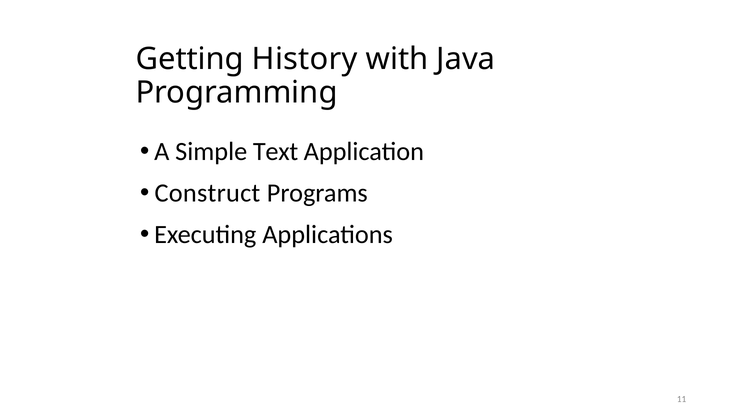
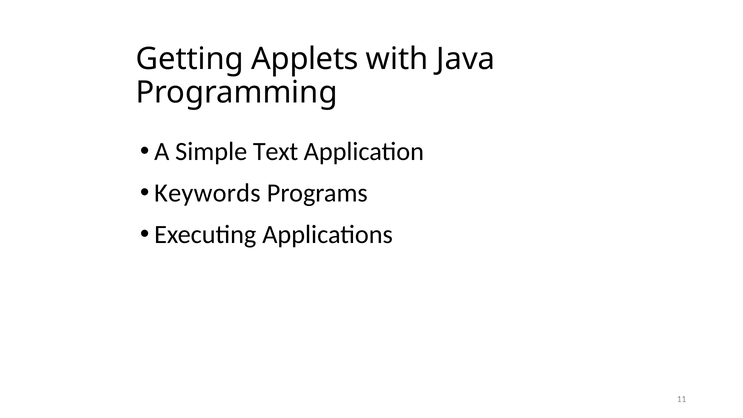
History: History -> Applets (305, 59)
Construct: Construct -> Keywords (207, 193)
